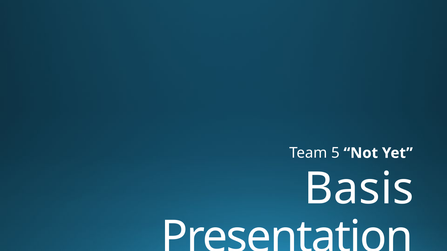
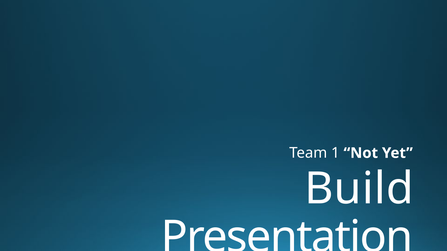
5: 5 -> 1 (335, 153)
Basis: Basis -> Build (359, 189)
